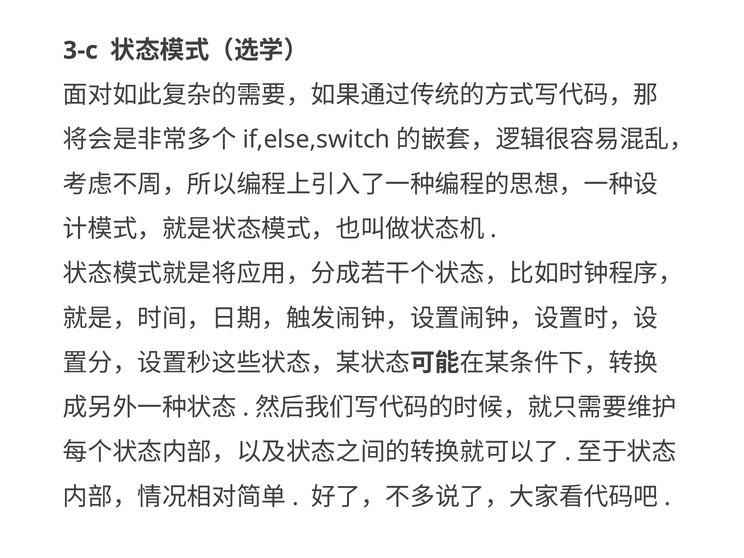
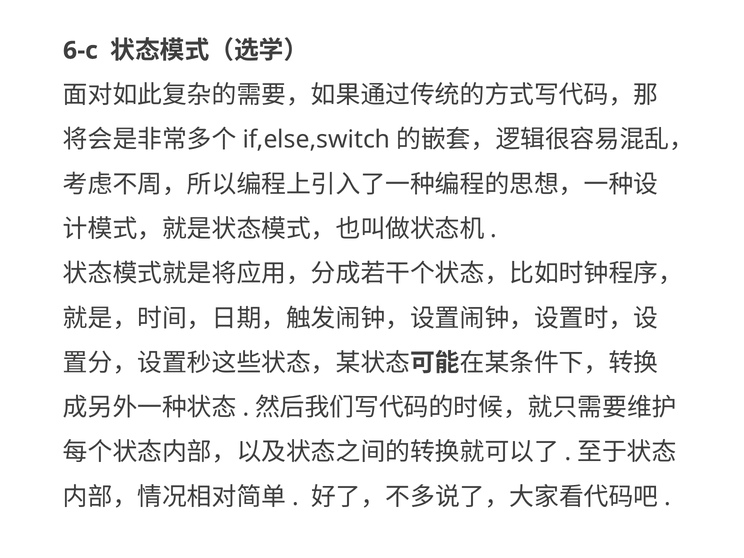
3-c: 3-c -> 6-c (80, 50)
